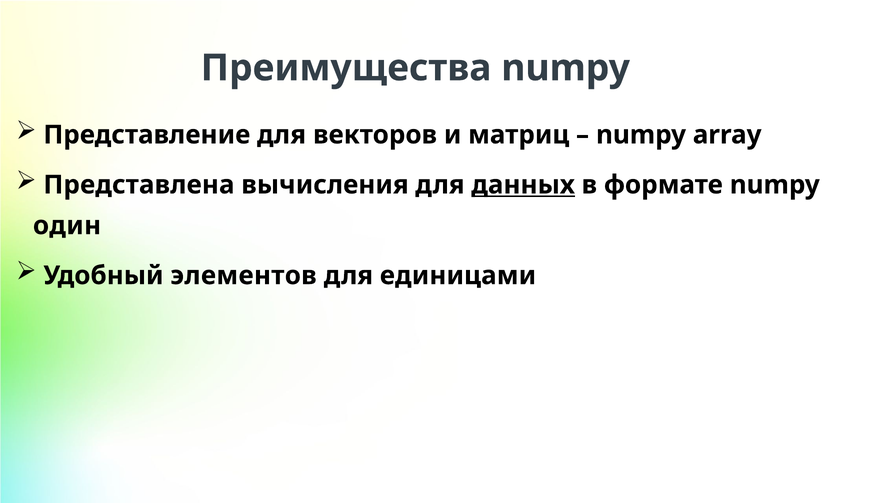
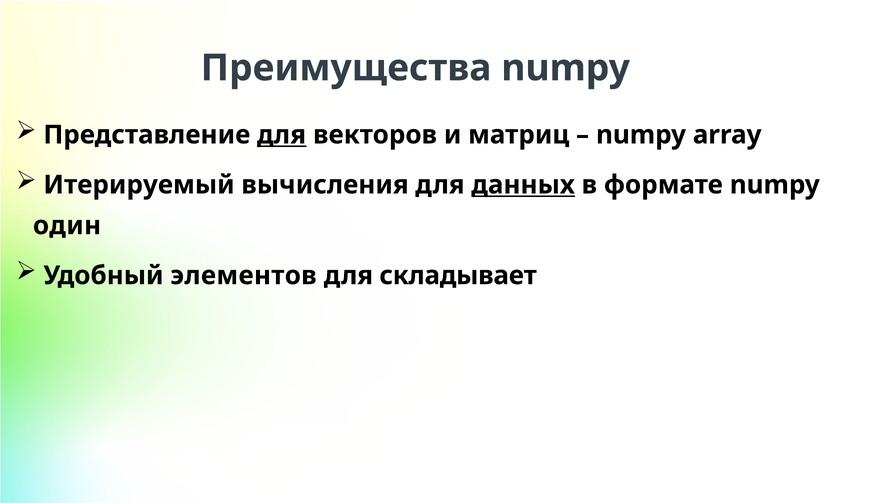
для underline: none -> present (282, 135)
Представлена: Представлена -> Итерируемый (139, 185)
единицами: единицами -> складывает (458, 275)
